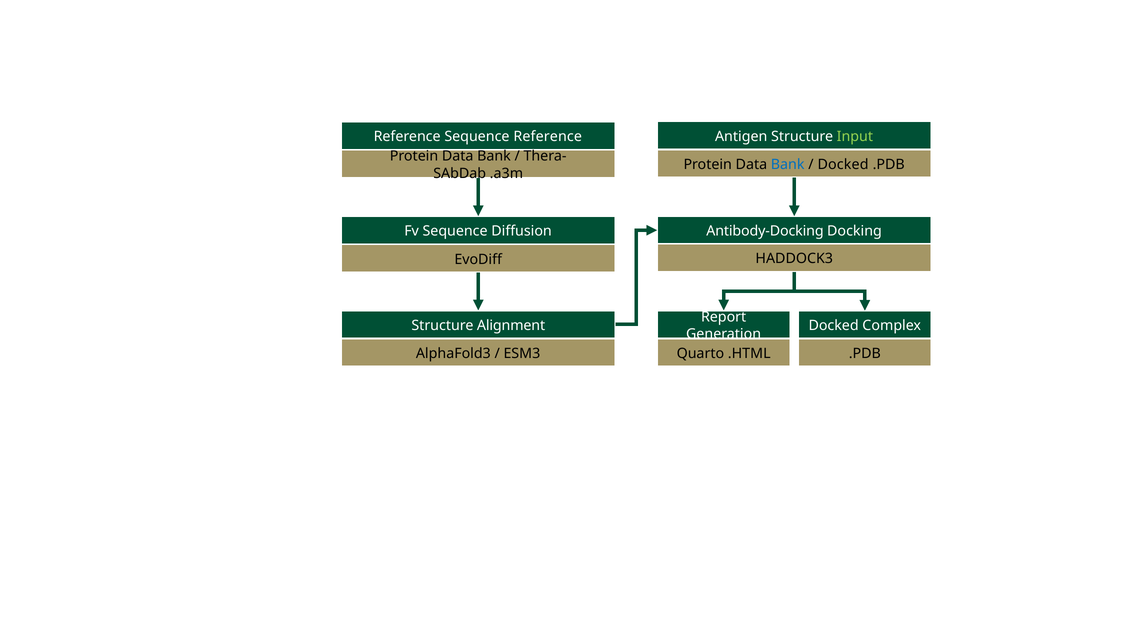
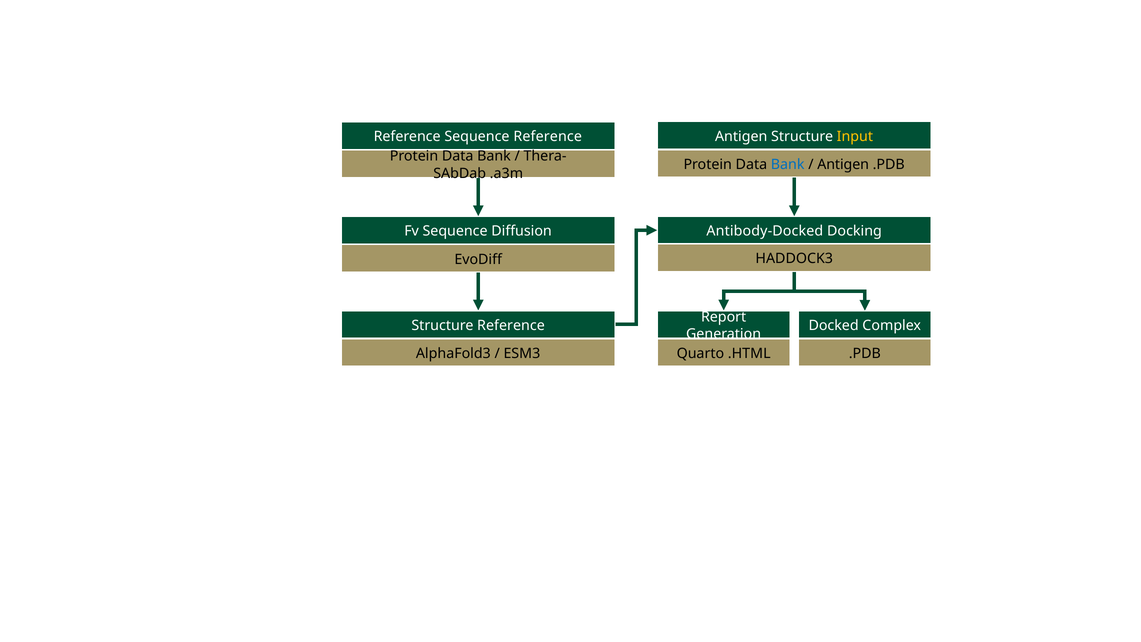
Input colour: light green -> yellow (855, 136)
Docked: Docked -> Antigen (843, 164)
Antibody-Docking: Antibody-Docking -> Antibody-Docked (765, 231)
Structure Alignment: Alignment -> Reference (511, 325)
